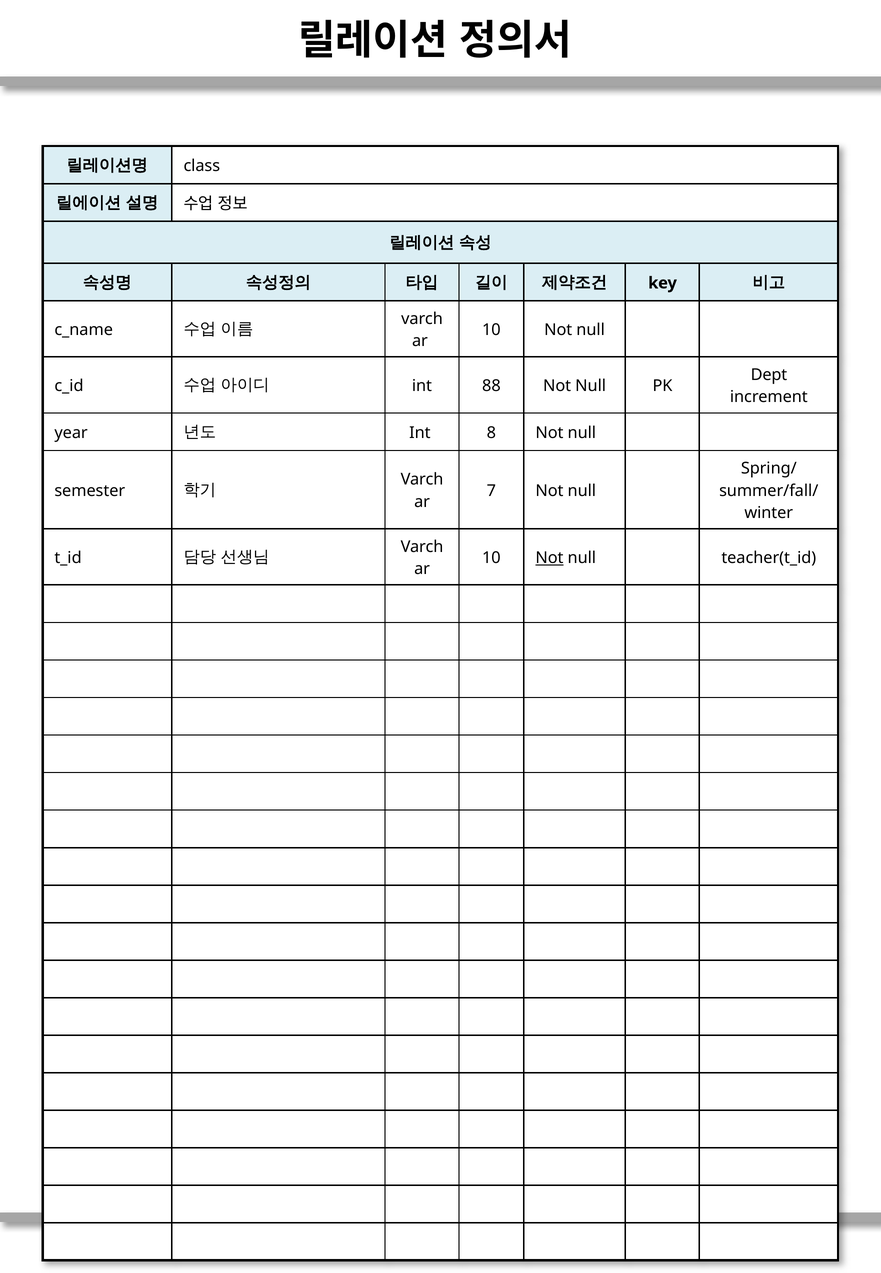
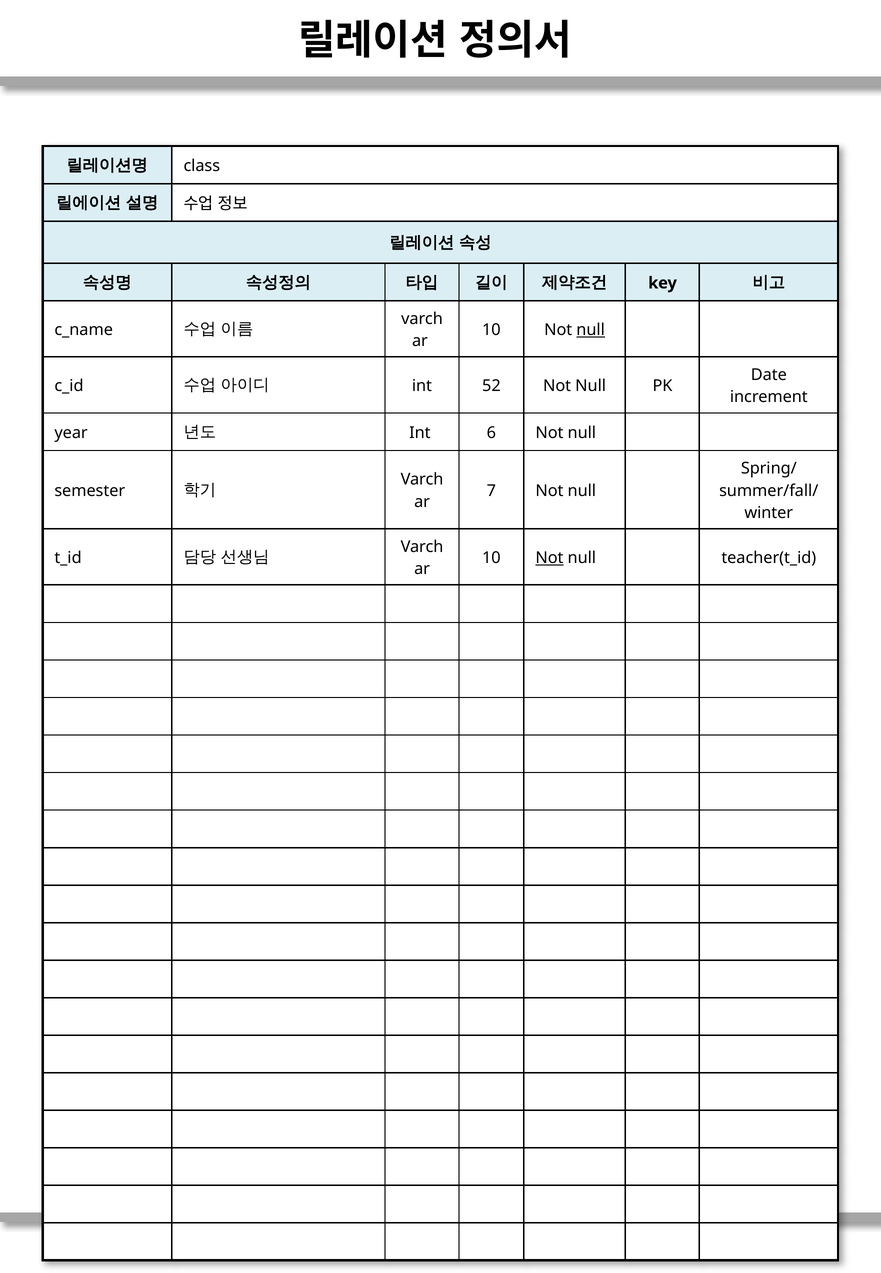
null underline: none -> present (591, 330)
Dept: Dept -> Date (769, 375)
88: 88 -> 52 (491, 386)
8: 8 -> 6 (491, 433)
